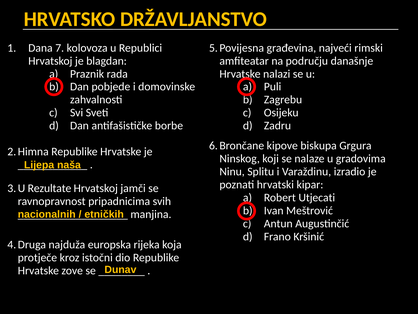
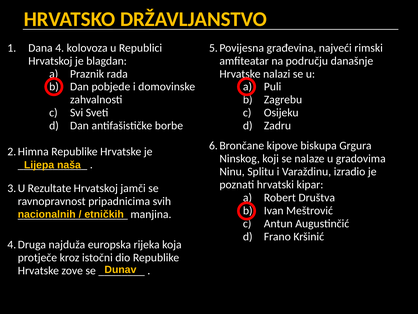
7: 7 -> 4 (60, 48)
Utjecati: Utjecati -> Društva (317, 197)
